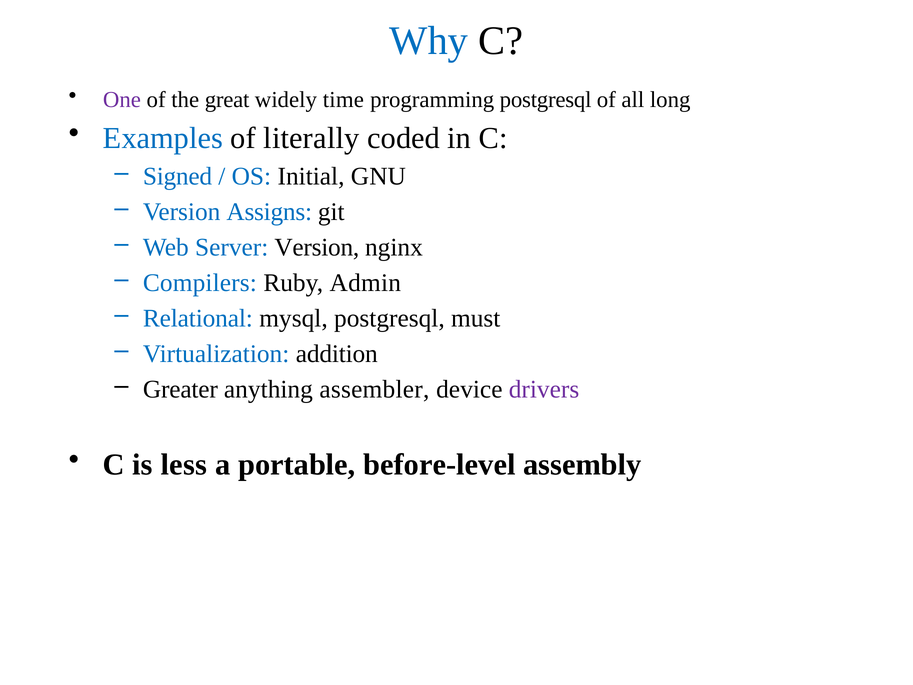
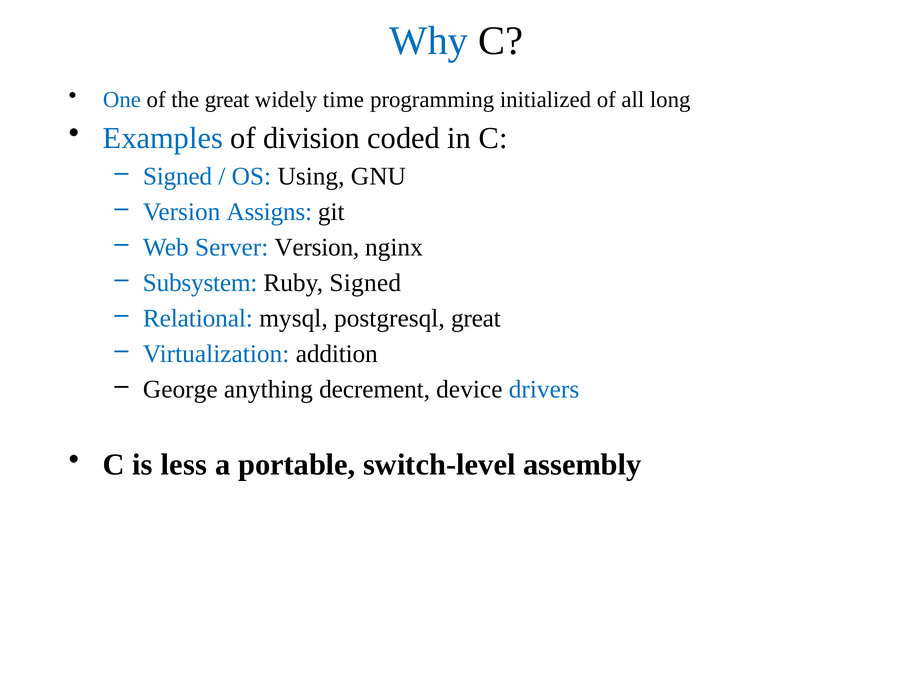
One colour: purple -> blue (122, 99)
programming postgresql: postgresql -> initialized (545, 99)
literally: literally -> division (312, 138)
Initial: Initial -> Using (311, 176)
Compilers: Compilers -> Subsystem (200, 283)
Ruby Admin: Admin -> Signed (365, 283)
postgresql must: must -> great (476, 318)
Greater: Greater -> George (180, 389)
assembler: assembler -> decrement (375, 389)
drivers colour: purple -> blue (544, 389)
before-level: before-level -> switch-level (439, 465)
